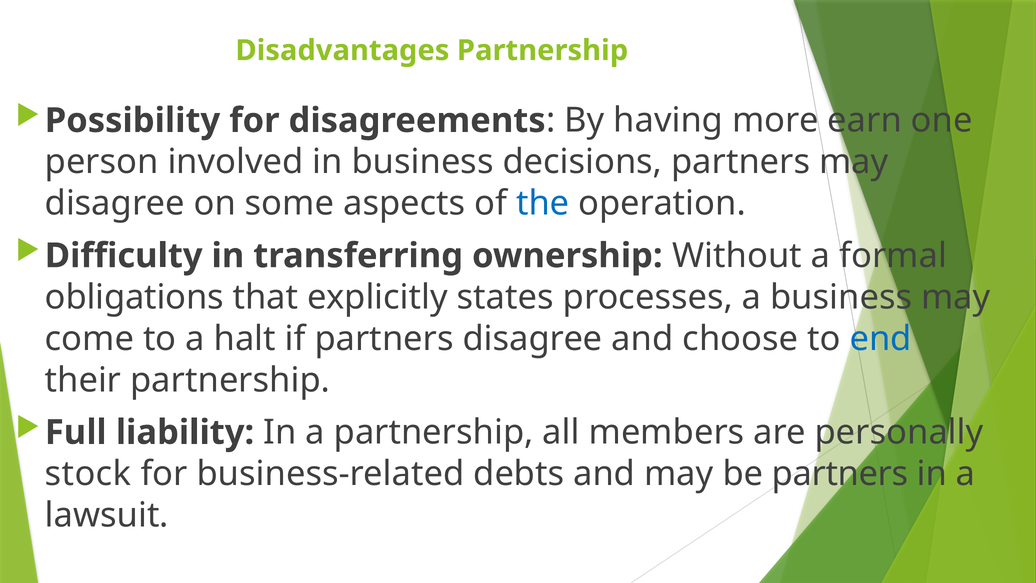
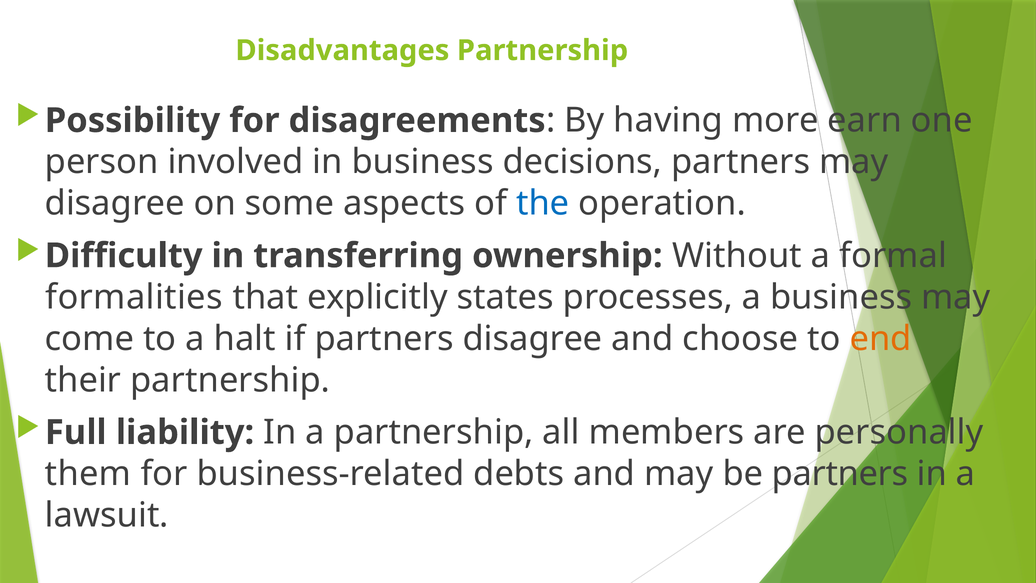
obligations: obligations -> formalities (134, 297)
end colour: blue -> orange (881, 339)
stock: stock -> them (88, 474)
